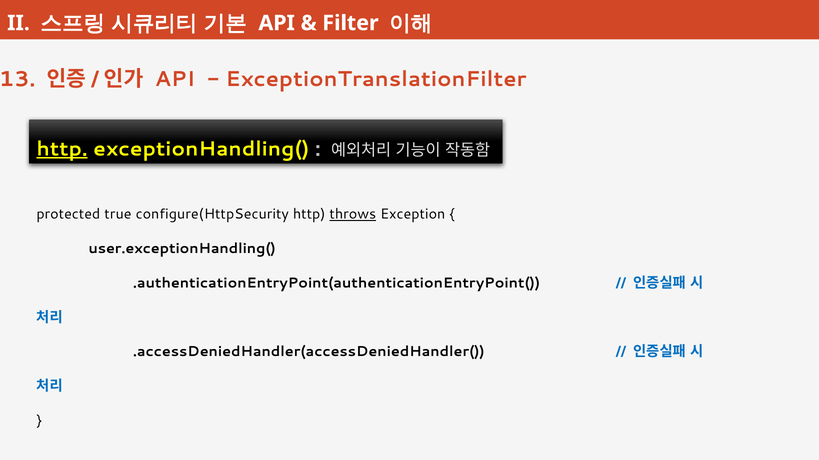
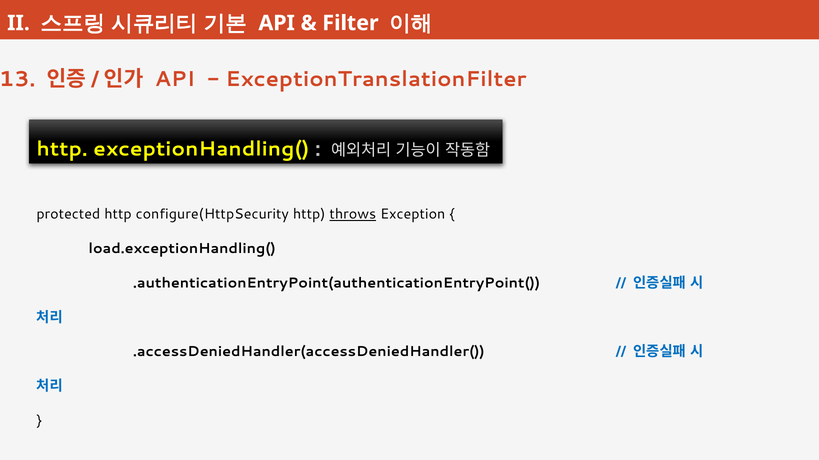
http underline: present -> none (62, 149)
protected true: true -> http (118, 215)
user.exceptionHandling(: user.exceptionHandling( -> load.exceptionHandling( (182, 249)
